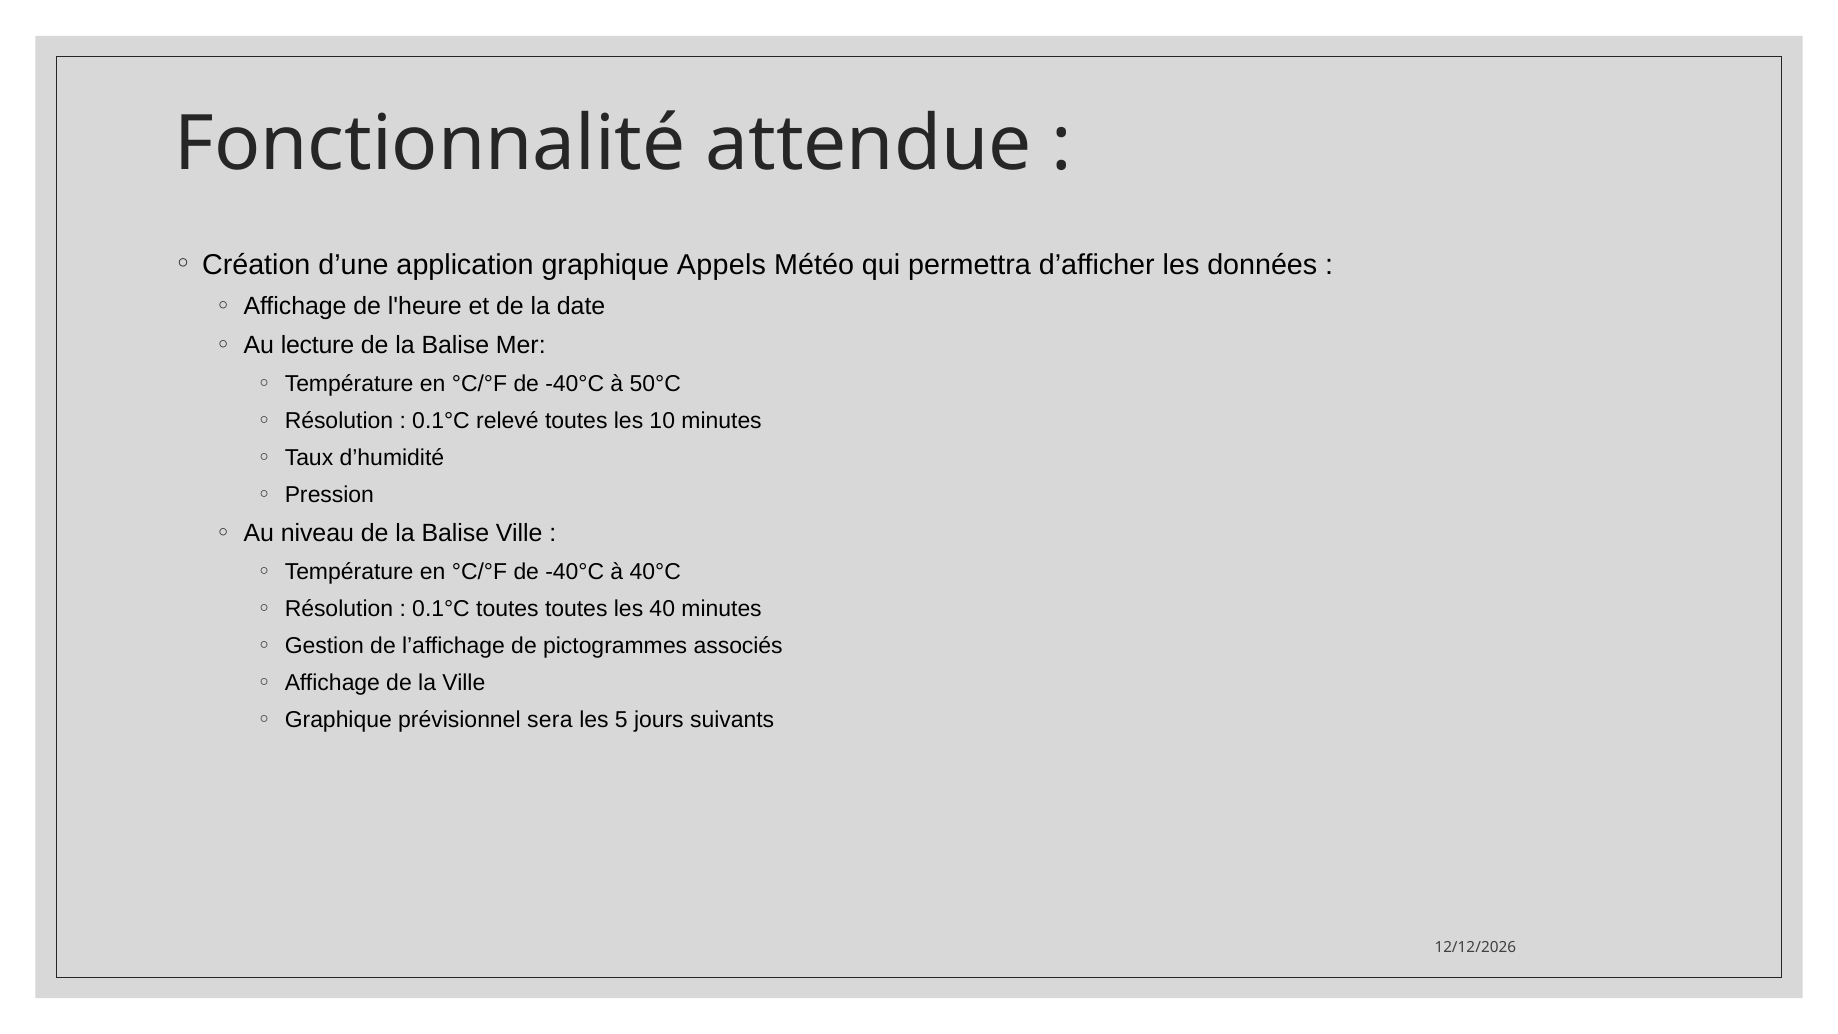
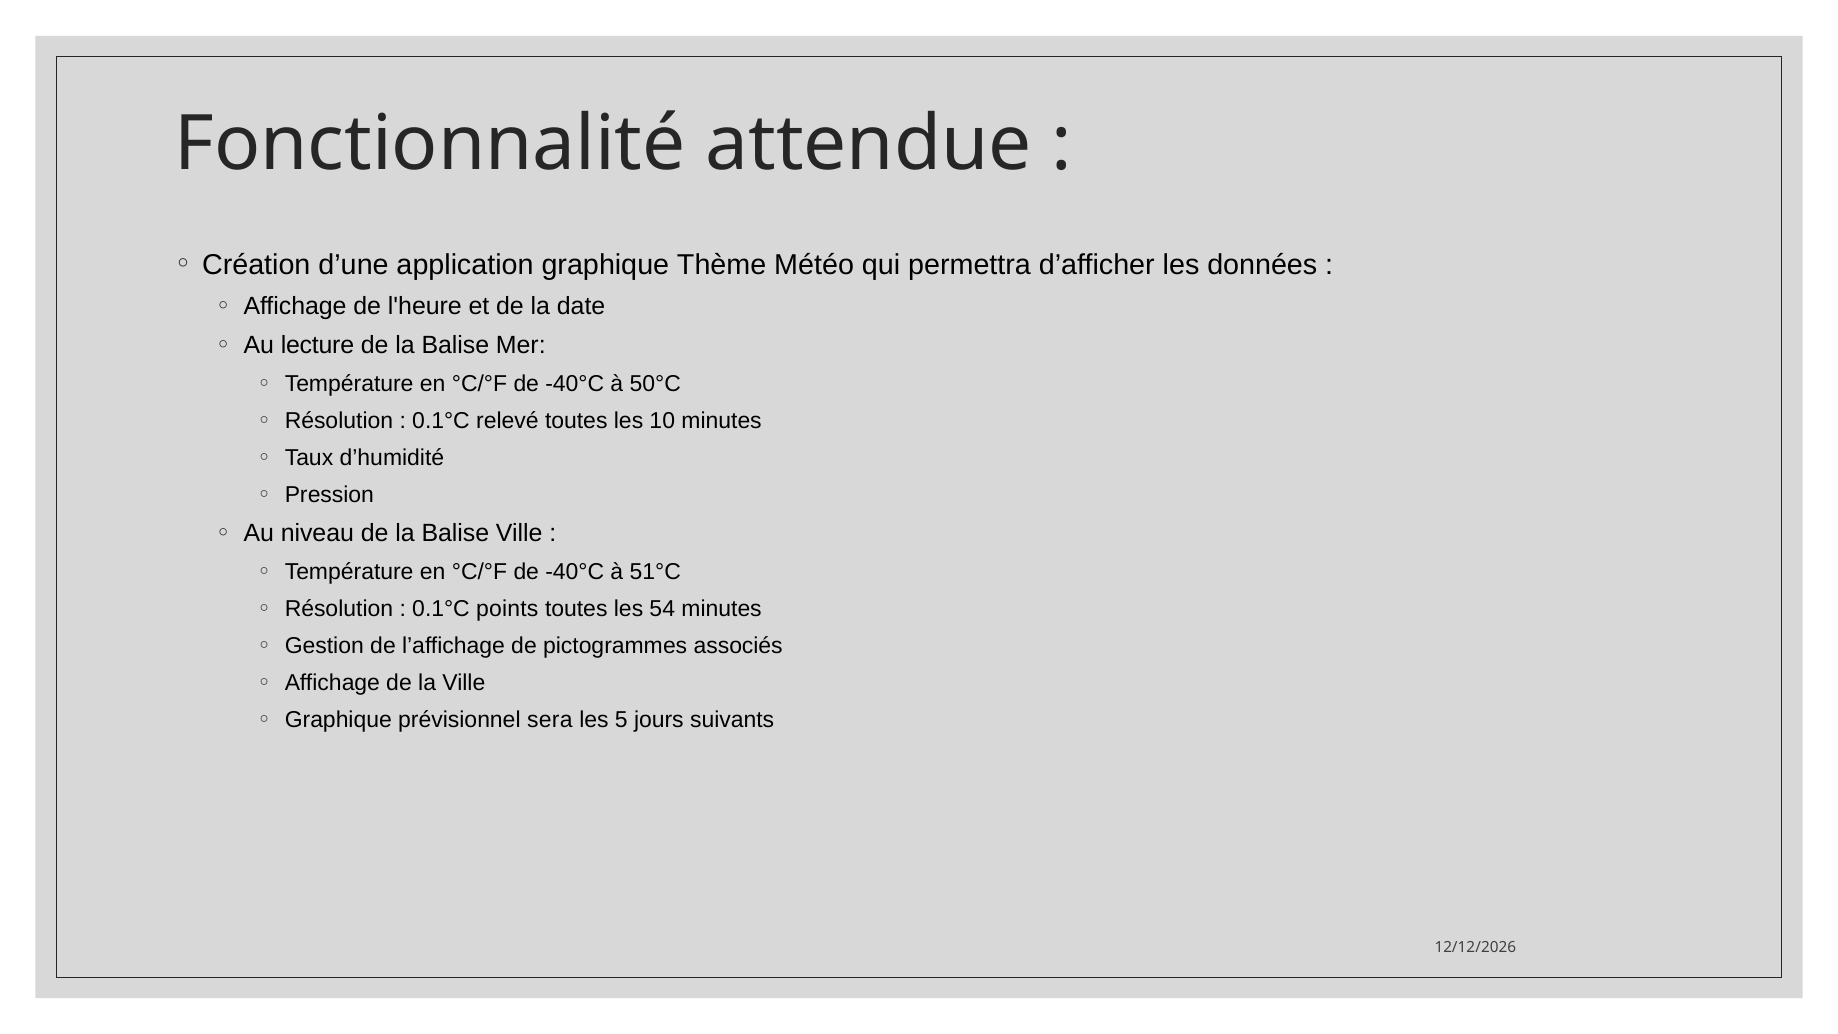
Appels: Appels -> Thème (722, 265)
40°C: 40°C -> 51°C (655, 572)
0.1°C toutes: toutes -> points (507, 609)
40: 40 -> 54 (662, 609)
